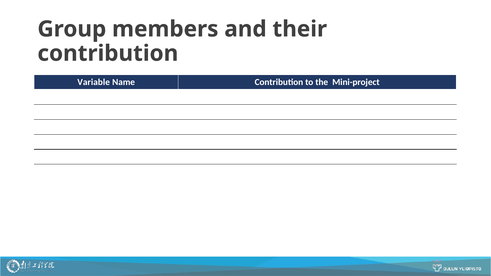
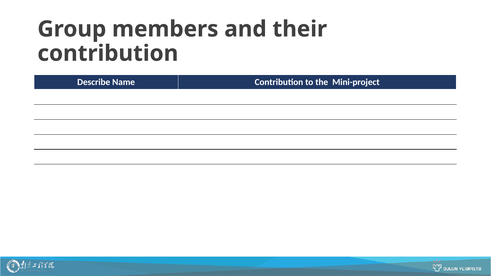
Variable: Variable -> Describe (94, 82)
